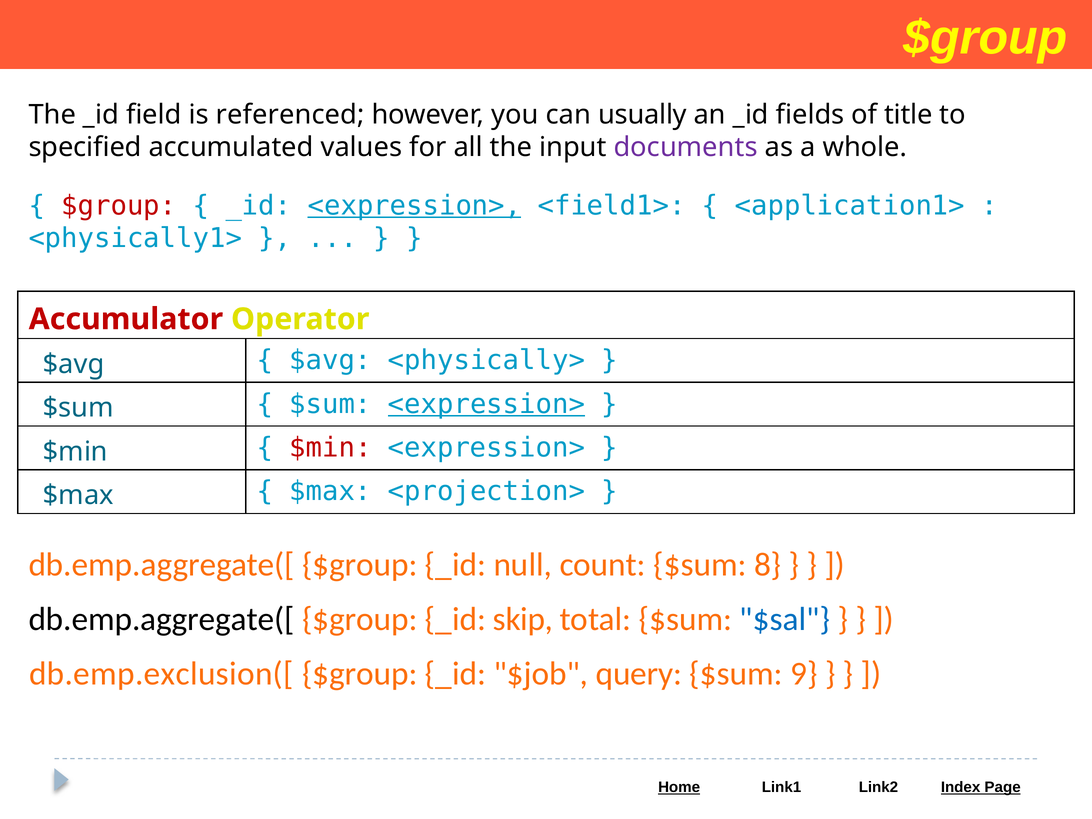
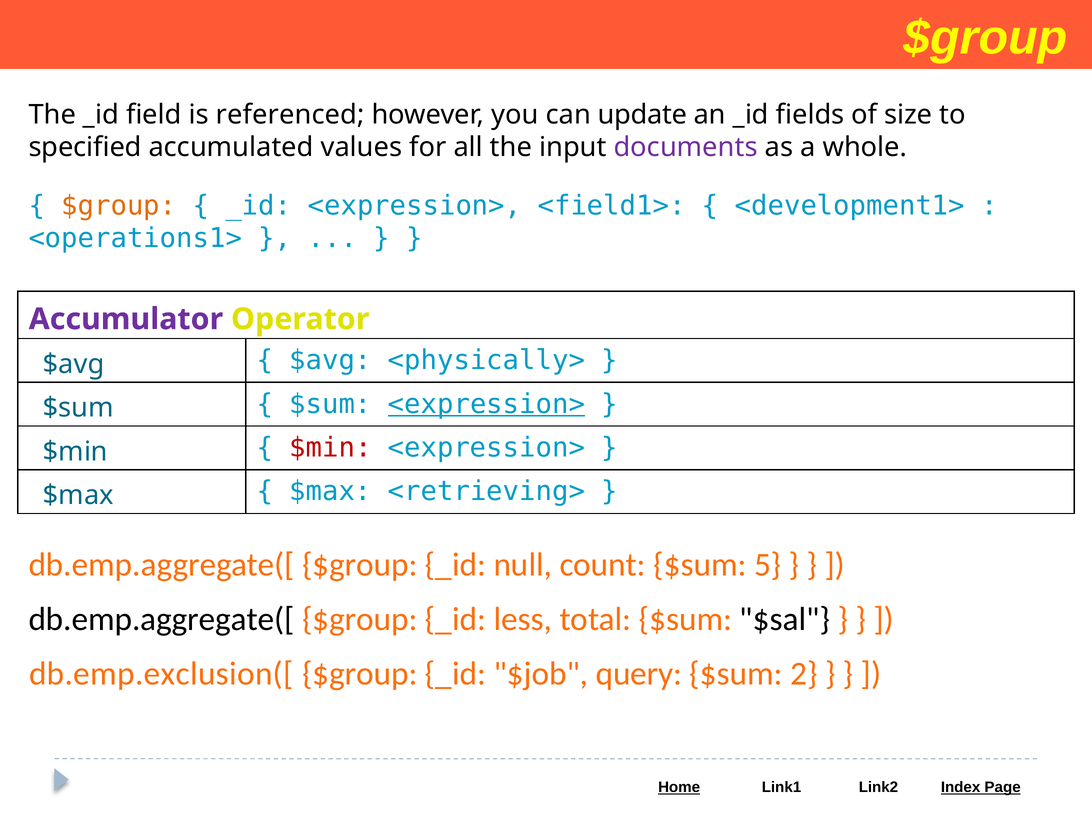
usually: usually -> update (642, 115)
title: title -> size (908, 115)
$group colour: red -> orange (119, 206)
<expression> underline: present -> none (414, 206)
<application1>: <application1> -> <development1> (850, 206)
<physically1>: <physically1> -> <operations1> (135, 238)
Accumulator colour: red -> purple (126, 319)
<projection>: <projection> -> <retrieving> (486, 491)
8: 8 -> 5 (768, 565)
skip: skip -> less (523, 619)
$sal colour: blue -> black (785, 619)
9: 9 -> 2 (804, 674)
